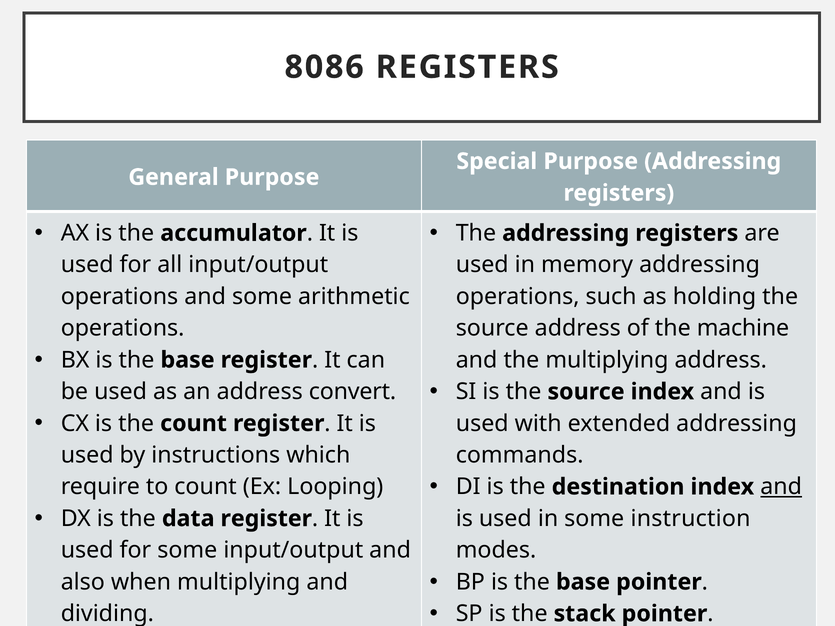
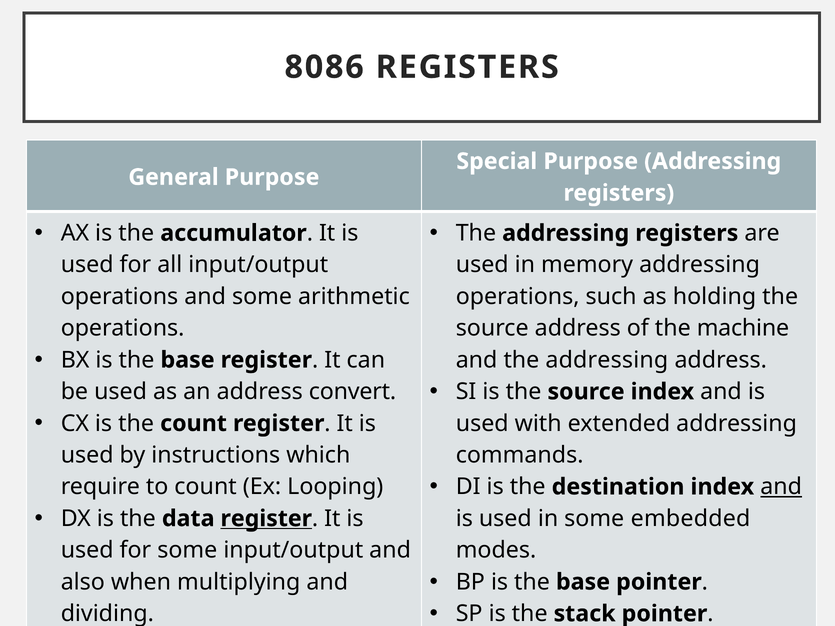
and the multiplying: multiplying -> addressing (607, 360)
register underline: none -> present (266, 519)
instruction: instruction -> embedded (691, 519)
